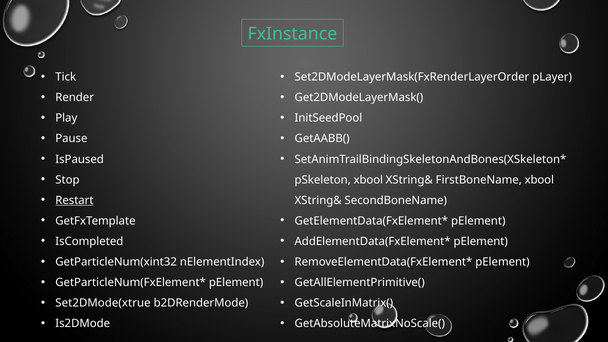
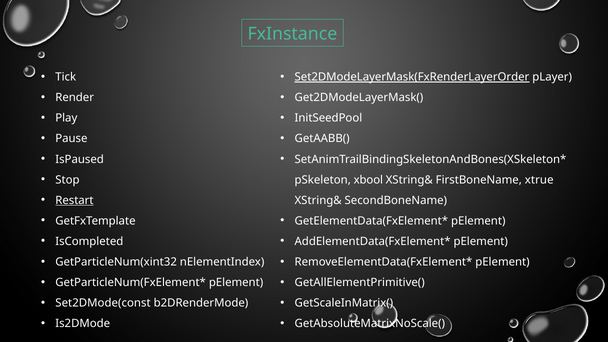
Set2DModeLayerMask(FxRenderLayerOrder underline: none -> present (412, 77)
FirstBoneName xbool: xbool -> xtrue (539, 180)
Set2DMode(xtrue: Set2DMode(xtrue -> Set2DMode(const (103, 303)
